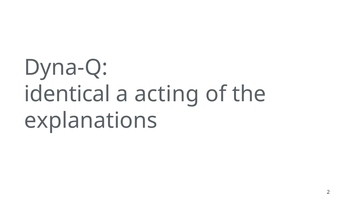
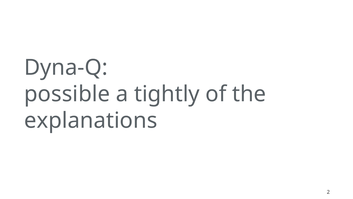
identical: identical -> possible (67, 94)
acting: acting -> tightly (167, 94)
